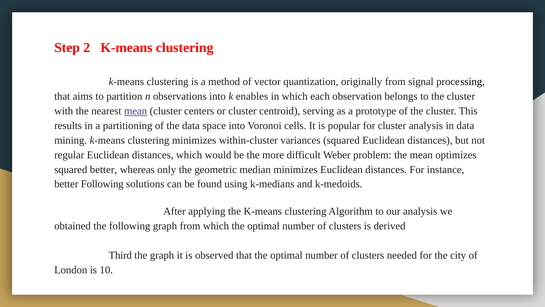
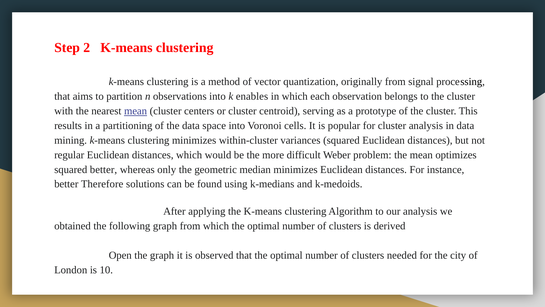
better Following: Following -> Therefore (102, 184)
Third: Third -> Open (120, 255)
